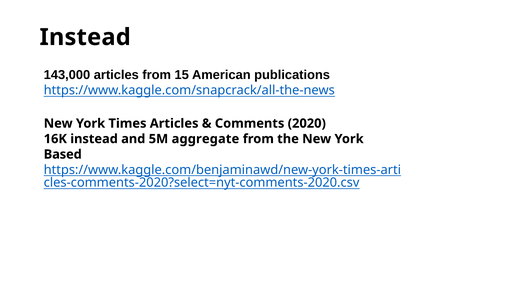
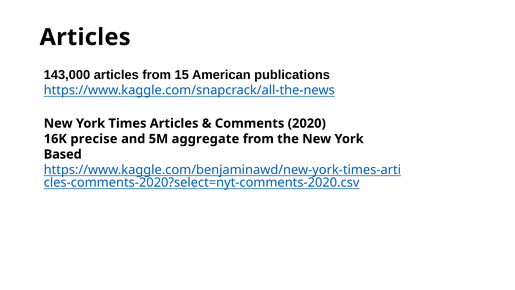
Instead: Instead -> Articles (85, 37)
16K instead: instead -> precise (94, 139)
